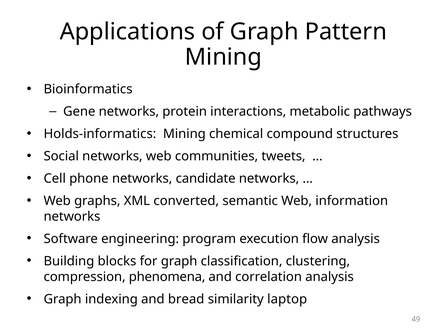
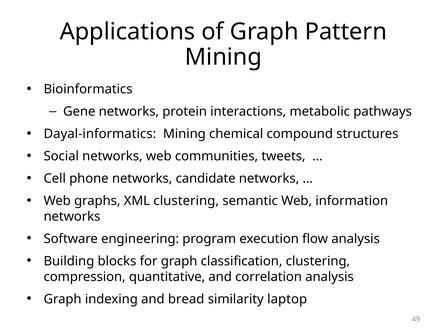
Holds-informatics: Holds-informatics -> Dayal-informatics (100, 134)
XML converted: converted -> clustering (186, 201)
phenomena: phenomena -> quantitative (167, 277)
